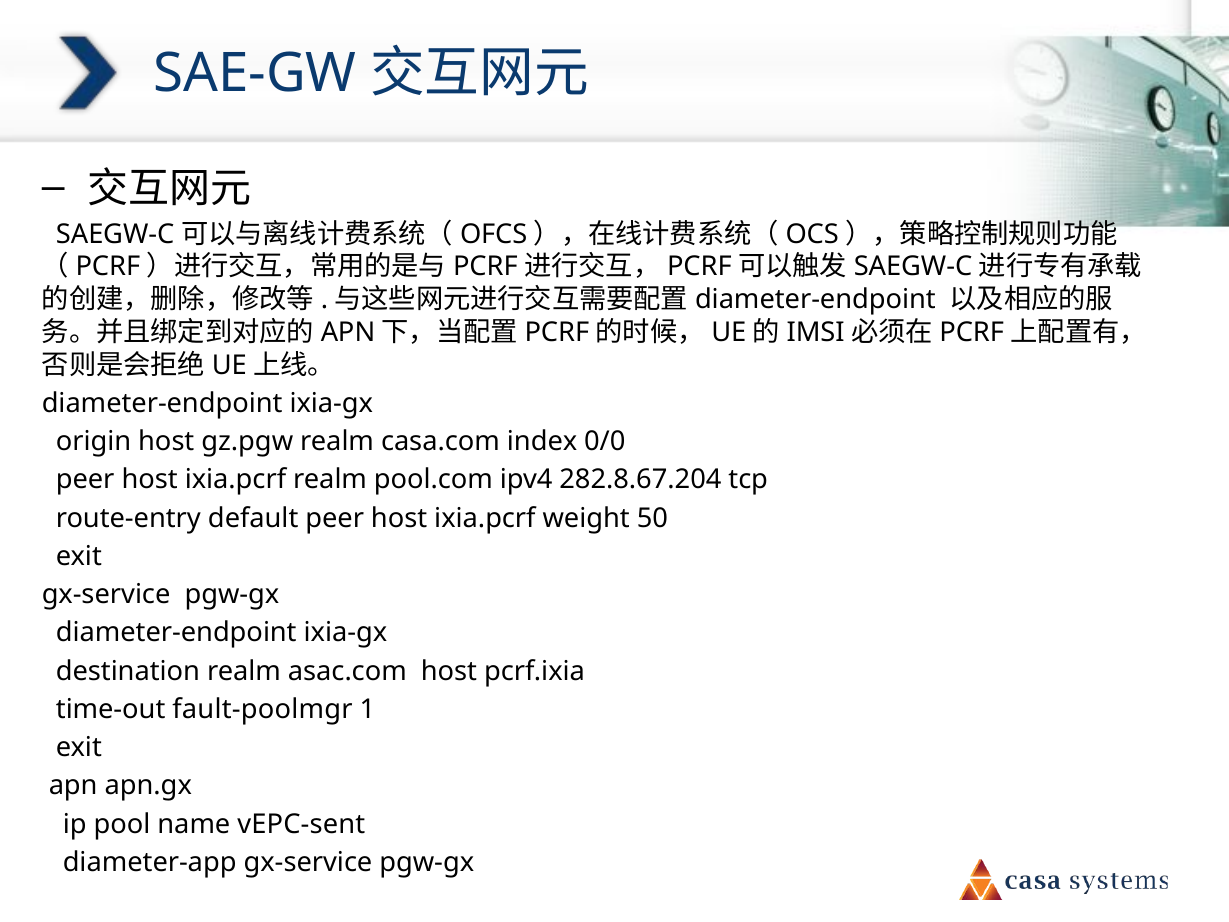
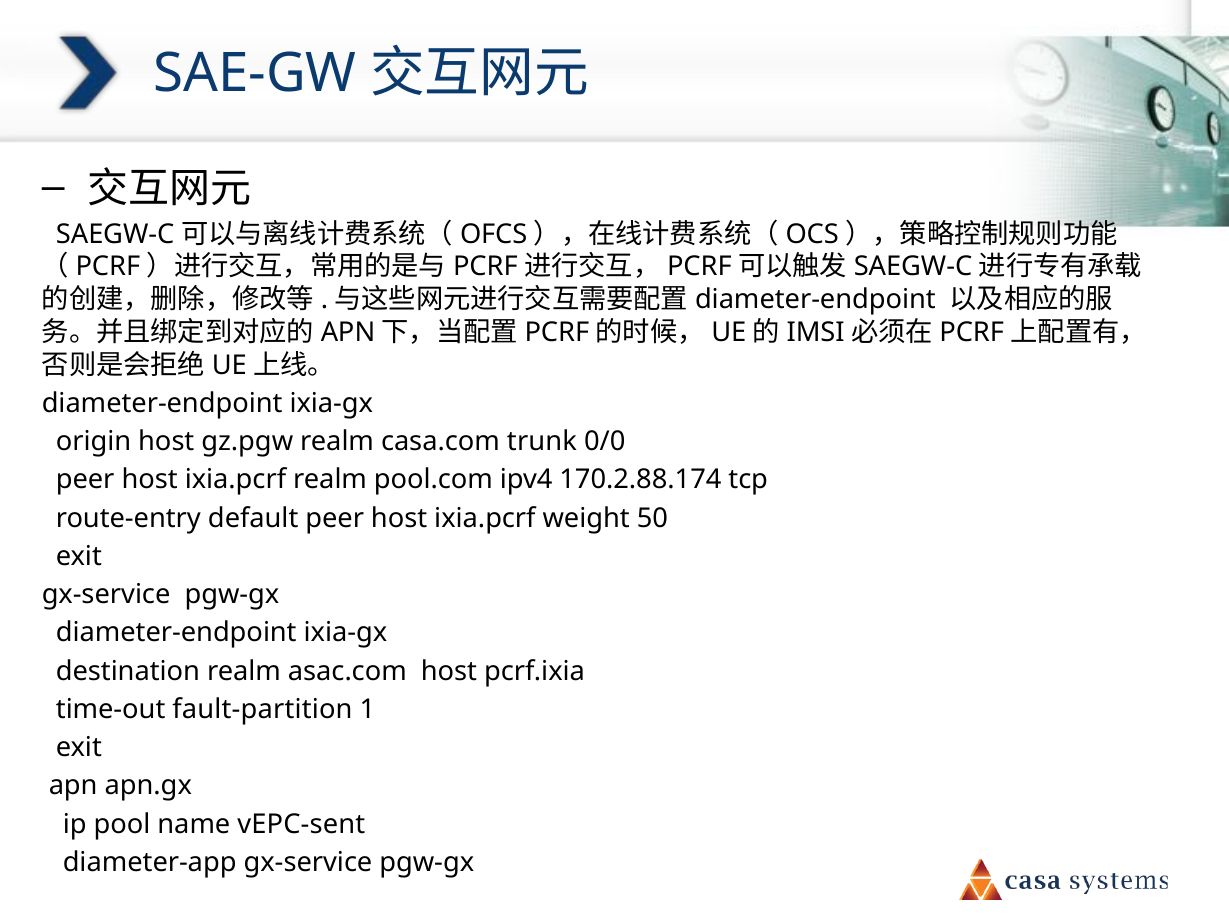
index: index -> trunk (542, 442)
282.8.67.204: 282.8.67.204 -> 170.2.88.174 (640, 480)
fault-poolmgr: fault-poolmgr -> fault-partition (262, 709)
